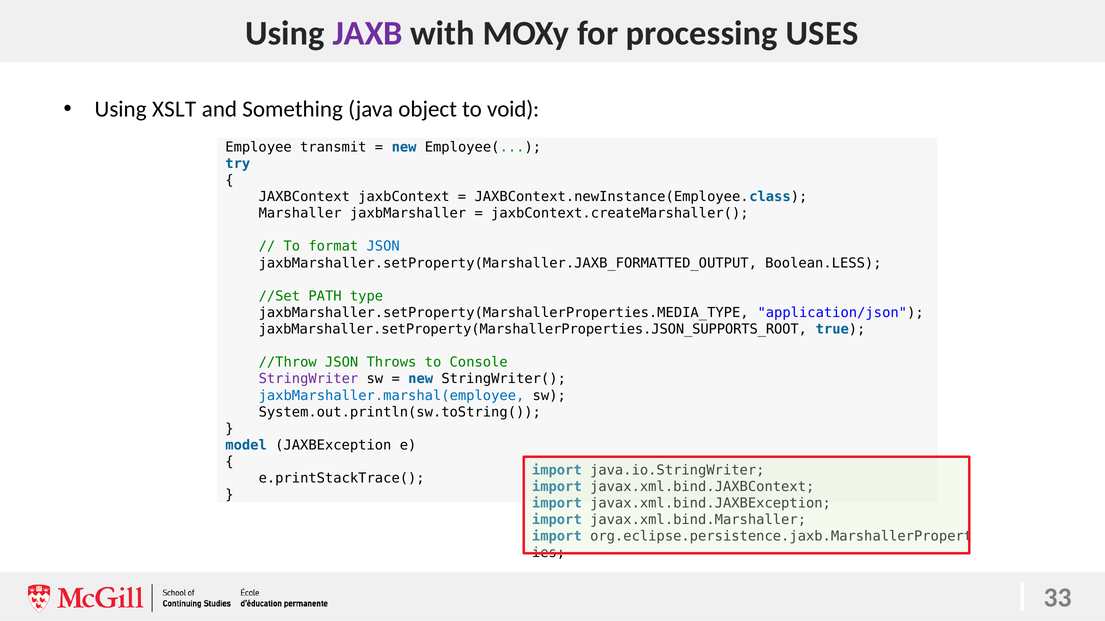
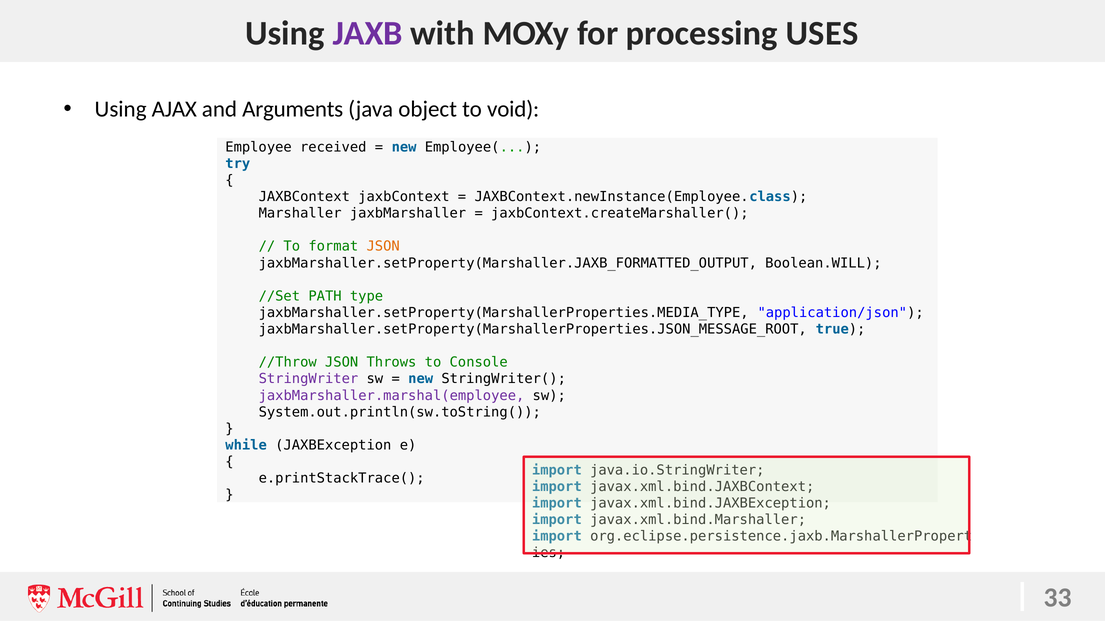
XSLT: XSLT -> AJAX (174, 109)
Something: Something -> Arguments (293, 109)
transmit: transmit -> received (333, 147)
JSON colour: blue -> orange (383, 247)
Boolean.LESS: Boolean.LESS -> Boolean.WILL (823, 263)
jaxbMarshaller.setProperty(MarshallerProperties.JSON_SUPPORTS_ROOT: jaxbMarshaller.setProperty(MarshallerProperties.JSON_SUPPORTS_ROOT -> jaxbMarshaller.setProperty(MarshallerProperties.JSON_MESSAGE_ROOT (533, 330)
jaxbMarshaller.marshal(employee colour: blue -> purple (392, 396)
model: model -> while (246, 446)
